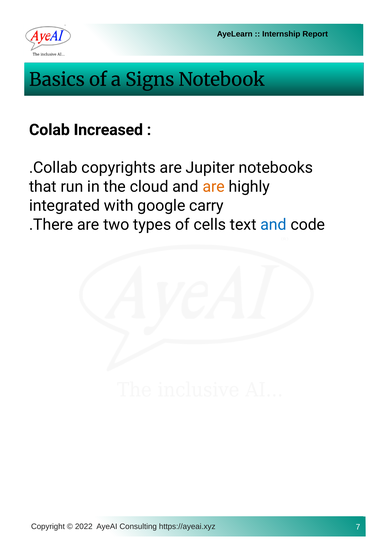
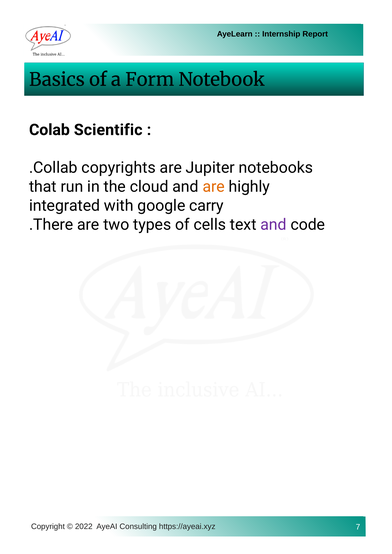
Signs: Signs -> Form (150, 80)
Increased: Increased -> Scientific (108, 130)
and colour: blue -> purple (274, 225)
